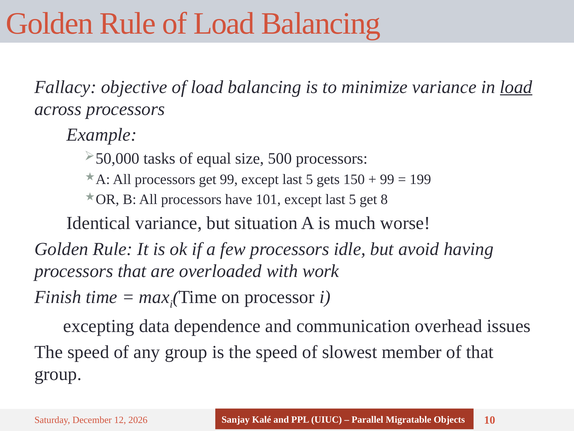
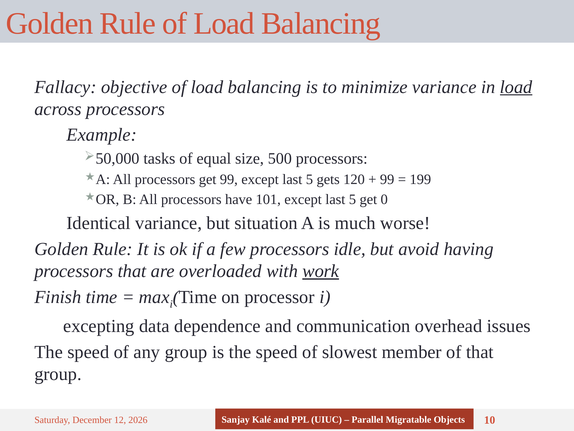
150: 150 -> 120 (354, 179)
8: 8 -> 0 (384, 199)
work underline: none -> present (321, 271)
